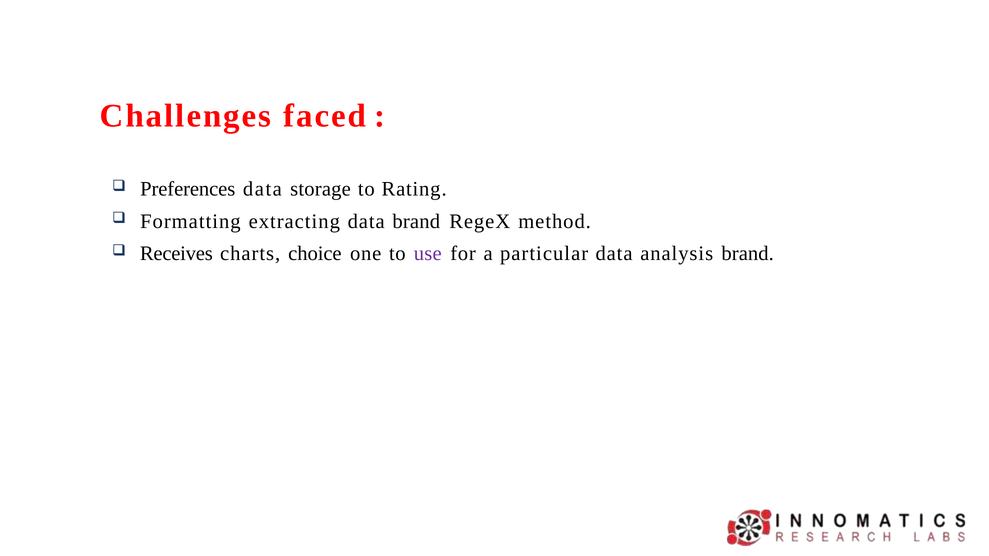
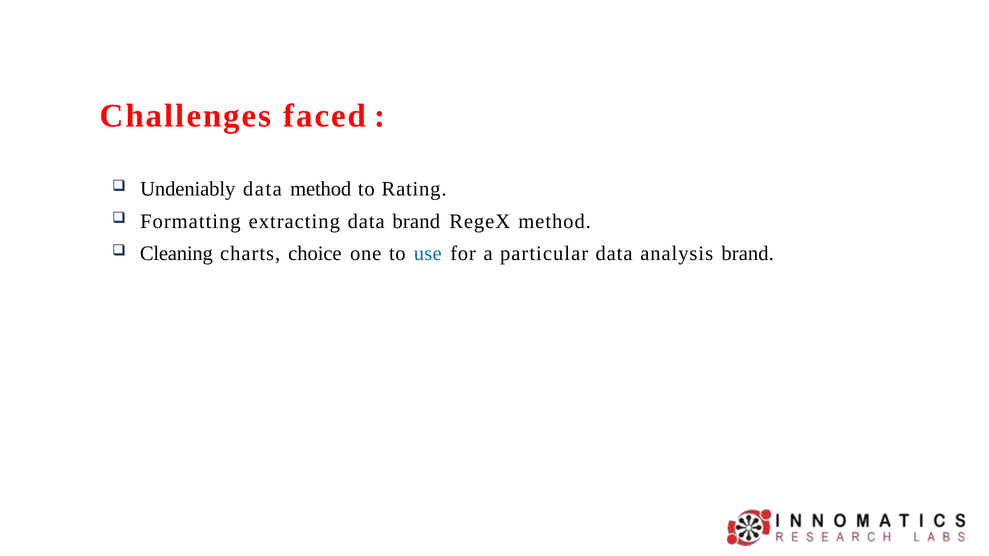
Preferences: Preferences -> Undeniably (188, 189)
data storage: storage -> method (321, 189)
Receives: Receives -> Cleaning (176, 253)
use colour: purple -> blue (428, 253)
